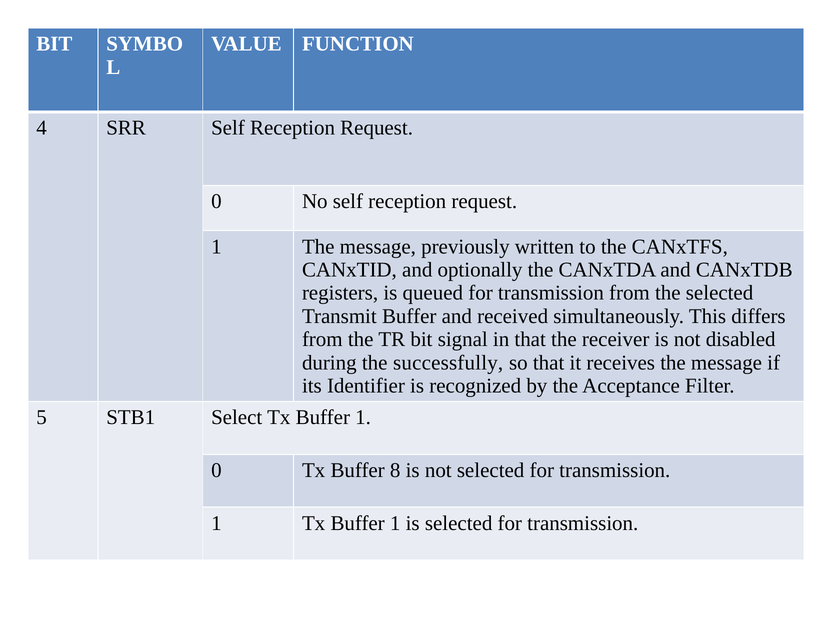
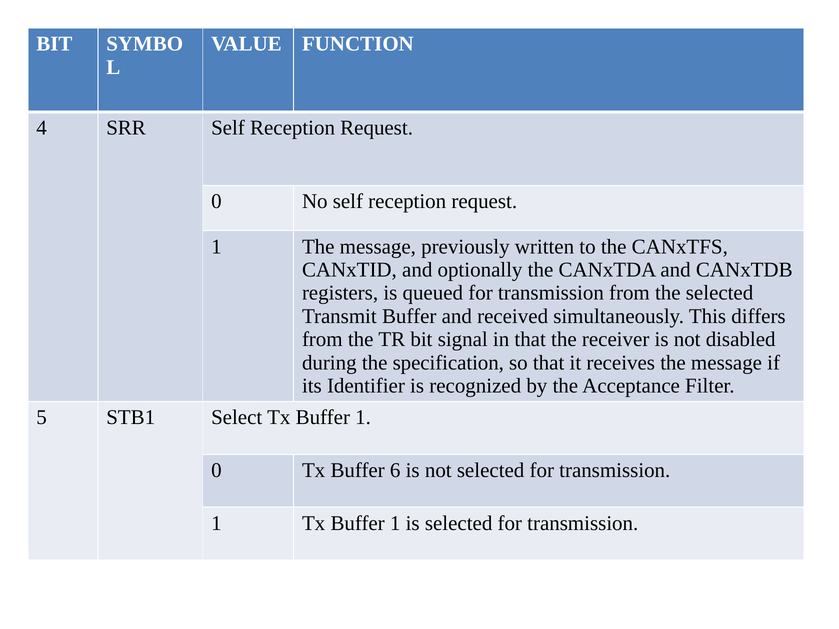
successfully: successfully -> specification (448, 363)
8: 8 -> 6 (395, 471)
